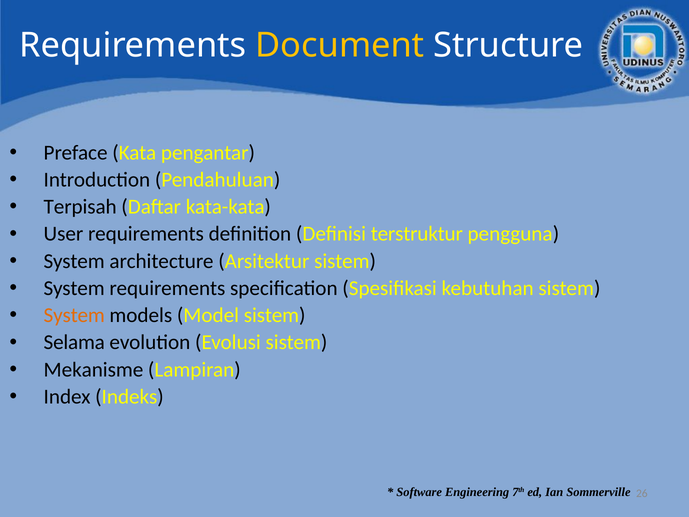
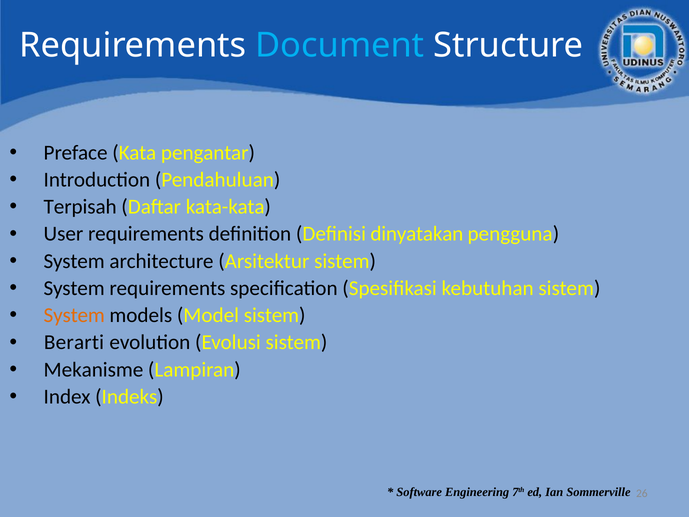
Document colour: yellow -> light blue (340, 45)
terstruktur: terstruktur -> dinyatakan (417, 234)
Selama: Selama -> Berarti (74, 342)
